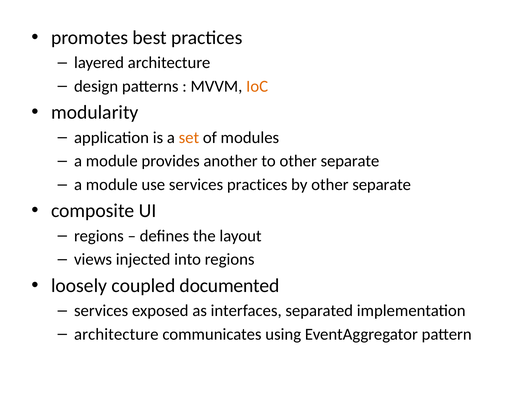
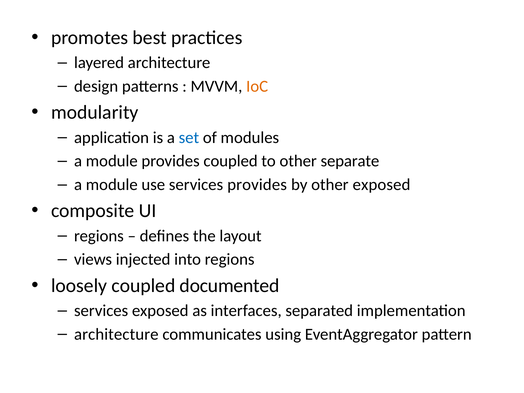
set colour: orange -> blue (189, 138)
provides another: another -> coupled (231, 161)
services practices: practices -> provides (257, 185)
by other separate: separate -> exposed (382, 185)
